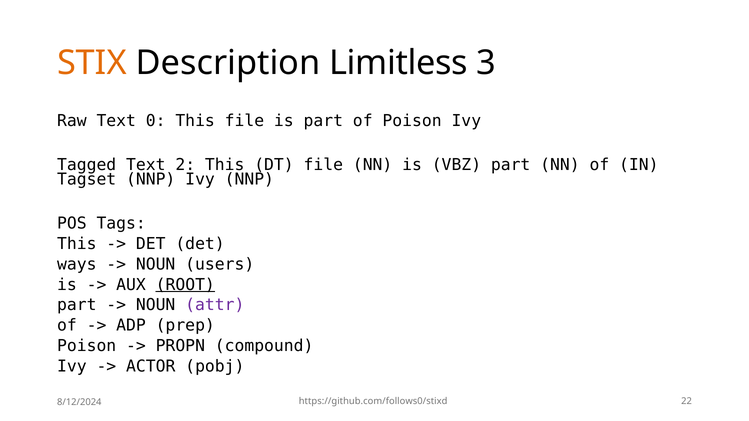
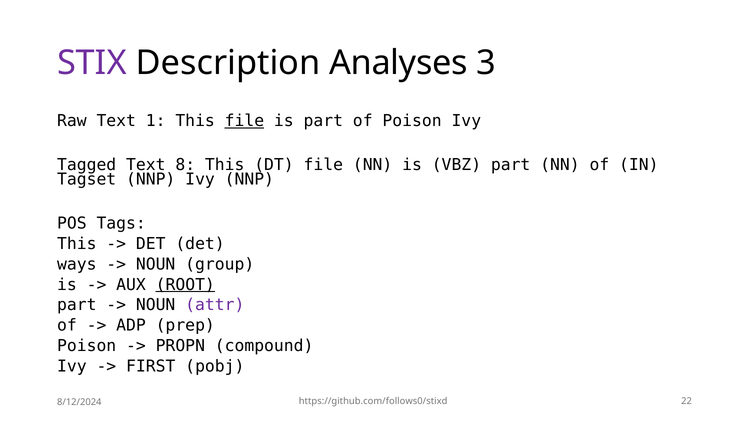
STIX colour: orange -> purple (92, 63)
Limitless: Limitless -> Analyses (398, 63)
0: 0 -> 1 (156, 121)
file underline: none -> present (244, 121)
2: 2 -> 8 (185, 165)
users: users -> group (220, 264)
ACTOR: ACTOR -> FIRST (151, 366)
